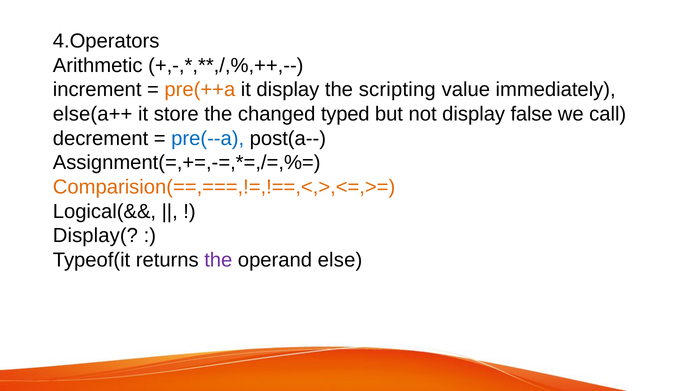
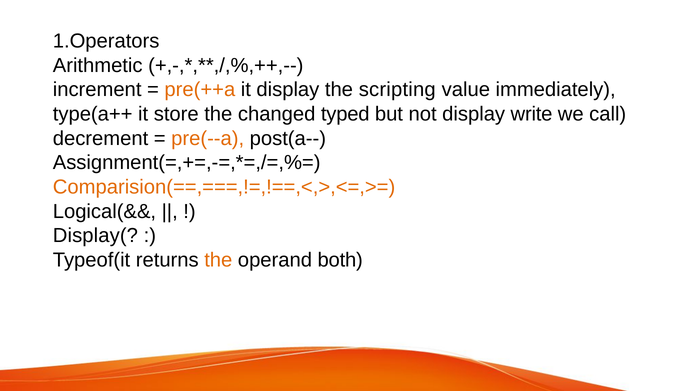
4.Operators: 4.Operators -> 1.Operators (106, 41)
else(a++: else(a++ -> type(a++ (93, 114)
false: false -> write (532, 114)
pre(--a colour: blue -> orange (208, 138)
the colour: purple -> orange (218, 260)
else: else -> both (340, 260)
